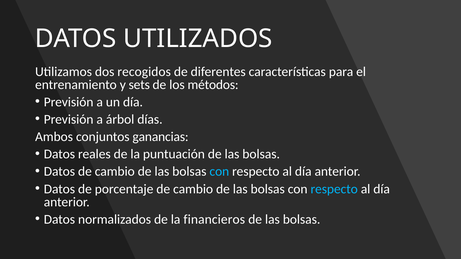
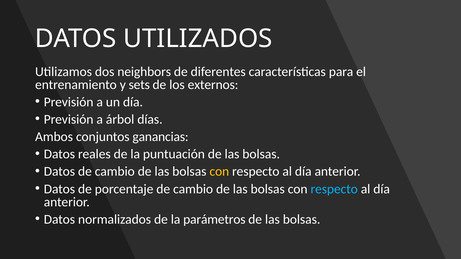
recogidos: recogidos -> neighbors (144, 72)
métodos: métodos -> externos (213, 85)
con colour: light blue -> yellow (219, 172)
financieros: financieros -> parámetros (214, 220)
